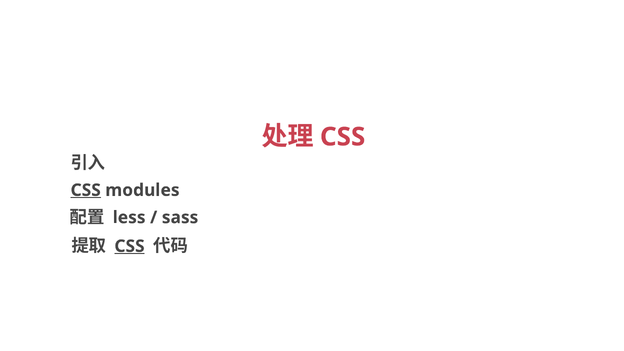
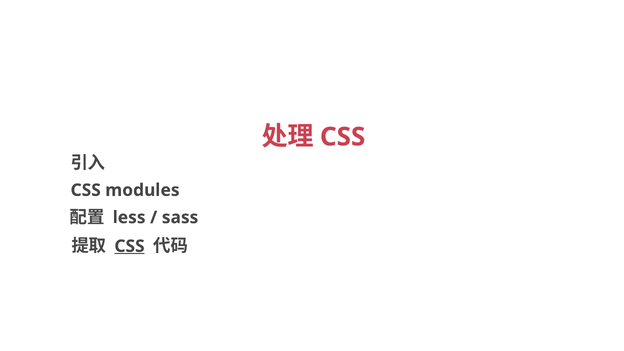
CSS underline: present -> none (86, 190)
